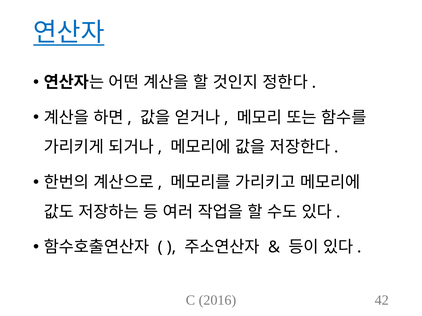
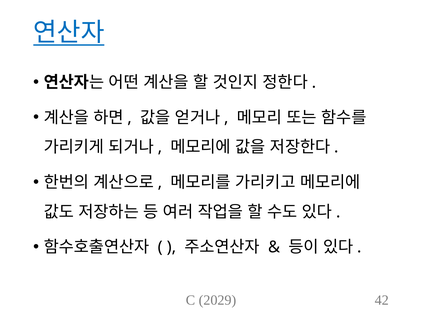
2016: 2016 -> 2029 (217, 301)
